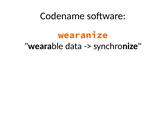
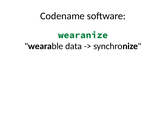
wearanize colour: orange -> green (83, 35)
